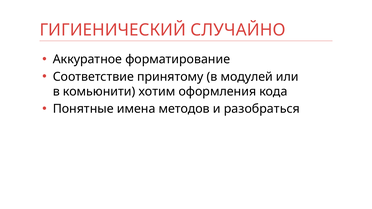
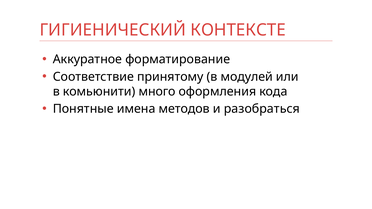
СЛУЧАЙНО: СЛУЧАЙНО -> КОНТЕКСТЕ (238, 30)
хотим: хотим -> много (157, 92)
